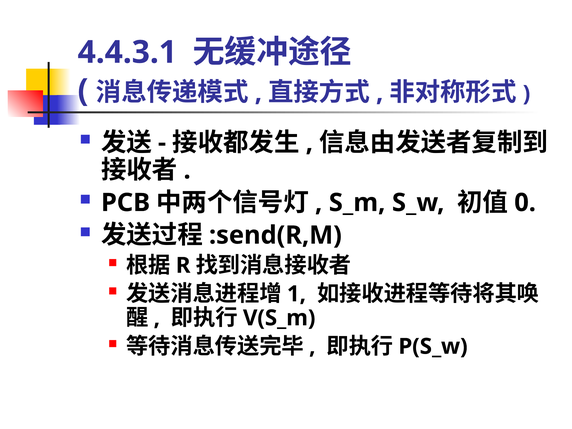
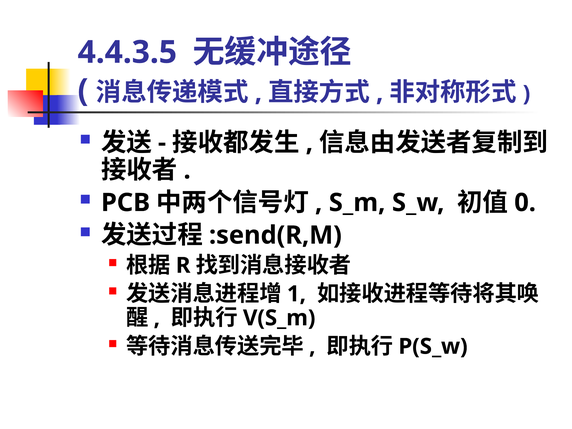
4.4.3.1: 4.4.3.1 -> 4.4.3.5 (127, 52)
